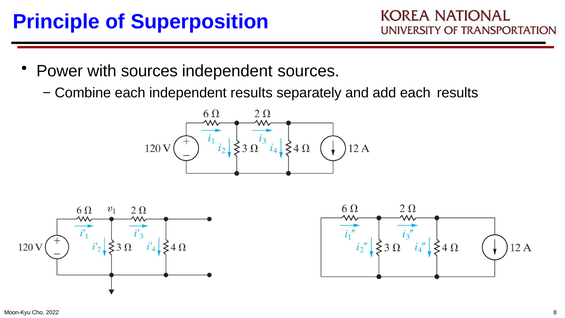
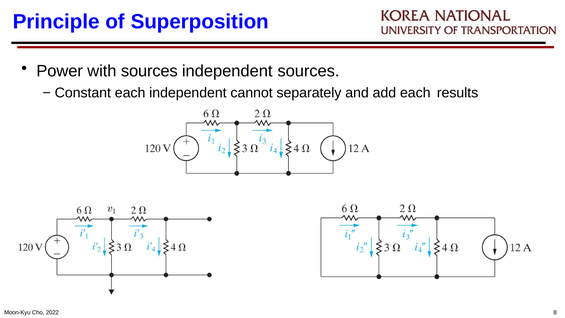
Combine: Combine -> Constant (83, 93)
independent results: results -> cannot (252, 93)
